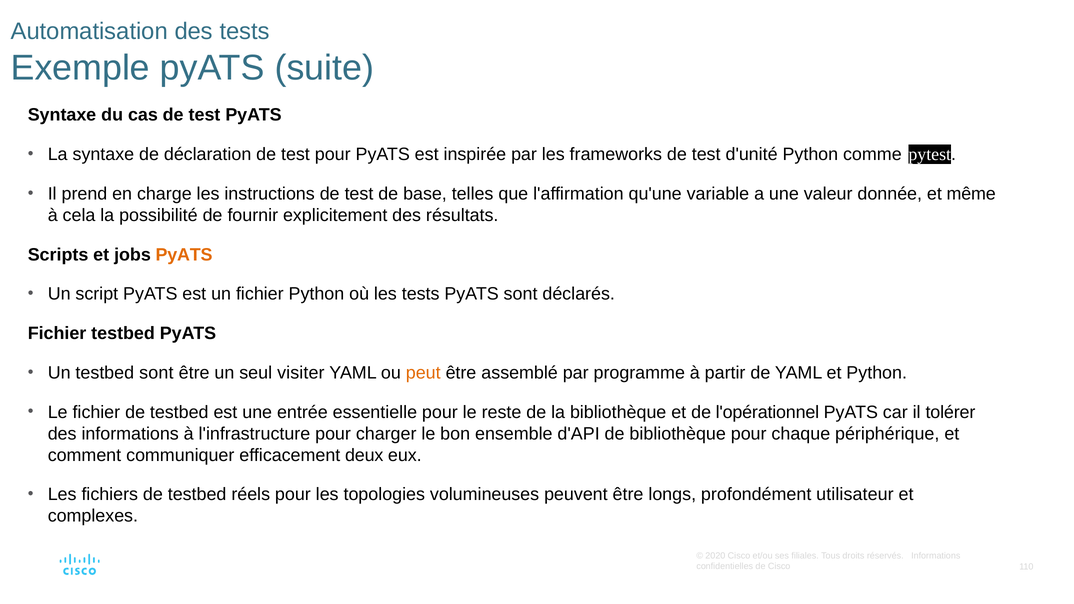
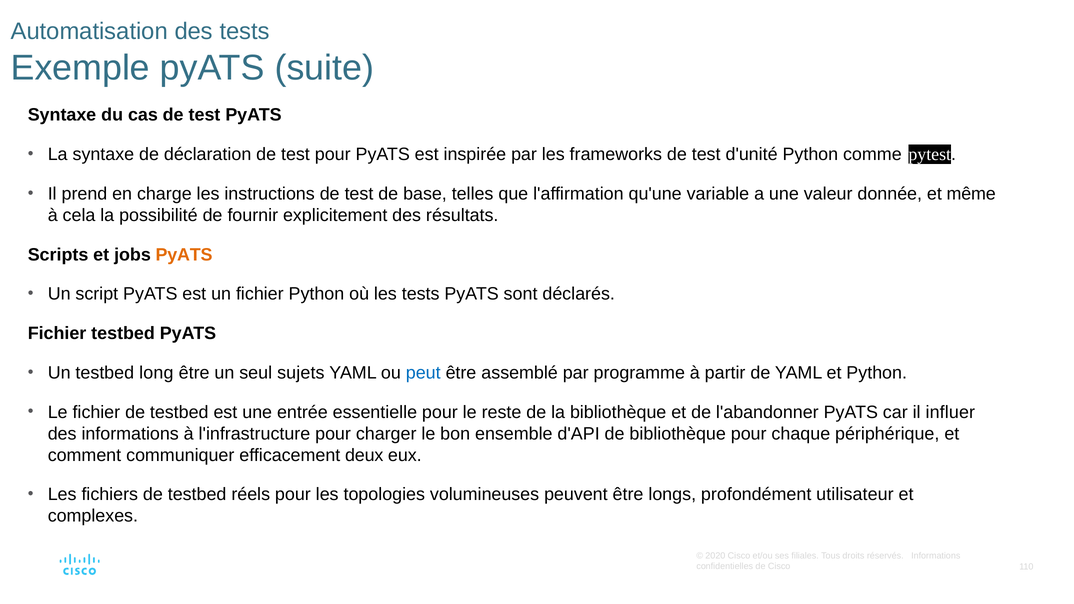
testbed sont: sont -> long (156, 373)
visiter: visiter -> sujets (301, 373)
peut colour: orange -> blue (423, 373)
l'opérationnel: l'opérationnel -> l'abandonner (767, 412)
tolérer: tolérer -> influer (950, 412)
